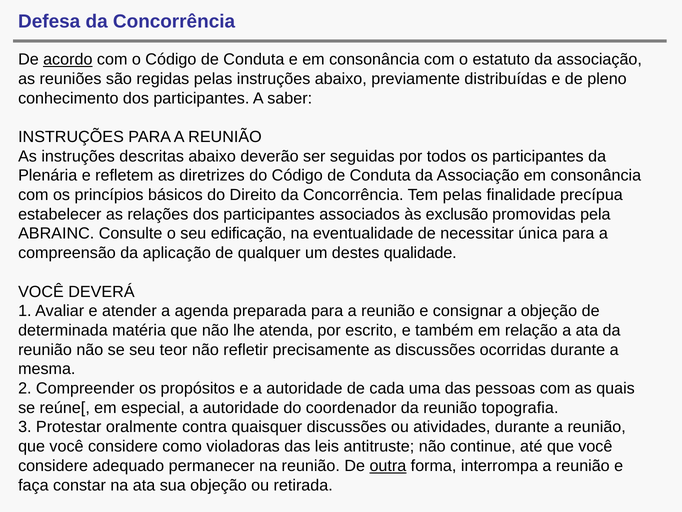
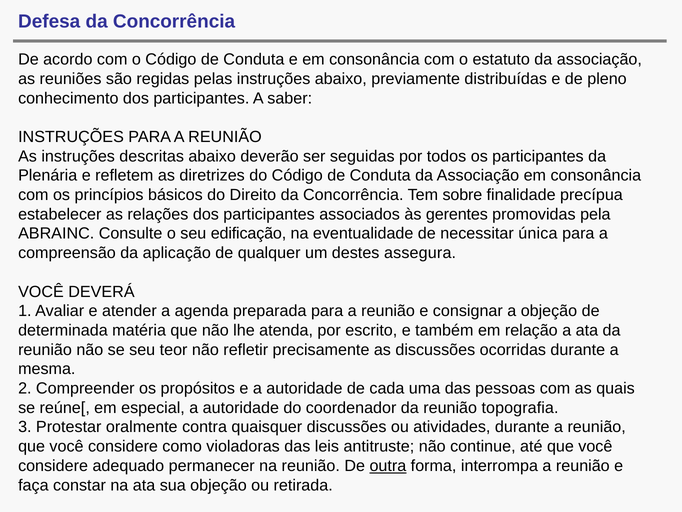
acordo underline: present -> none (68, 59)
Tem pelas: pelas -> sobre (462, 195)
exclusão: exclusão -> gerentes (457, 214)
qualidade: qualidade -> assegura (420, 253)
